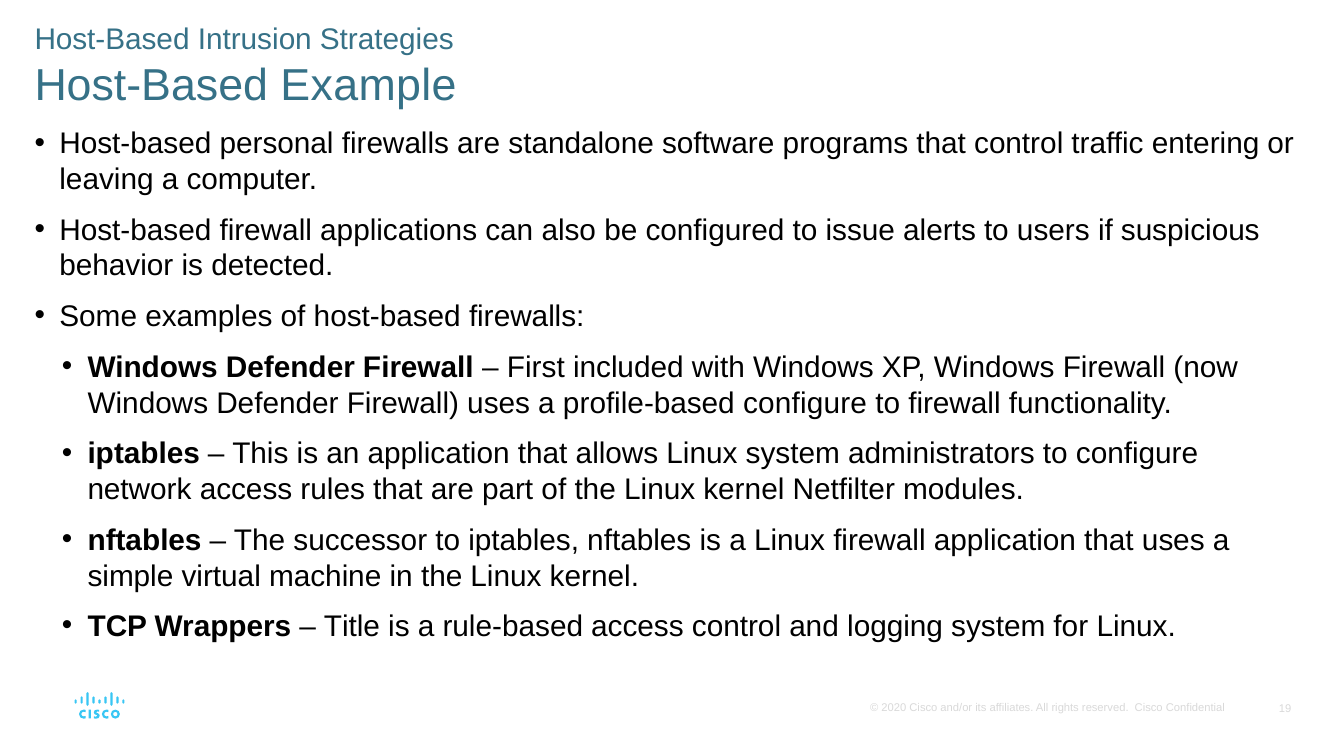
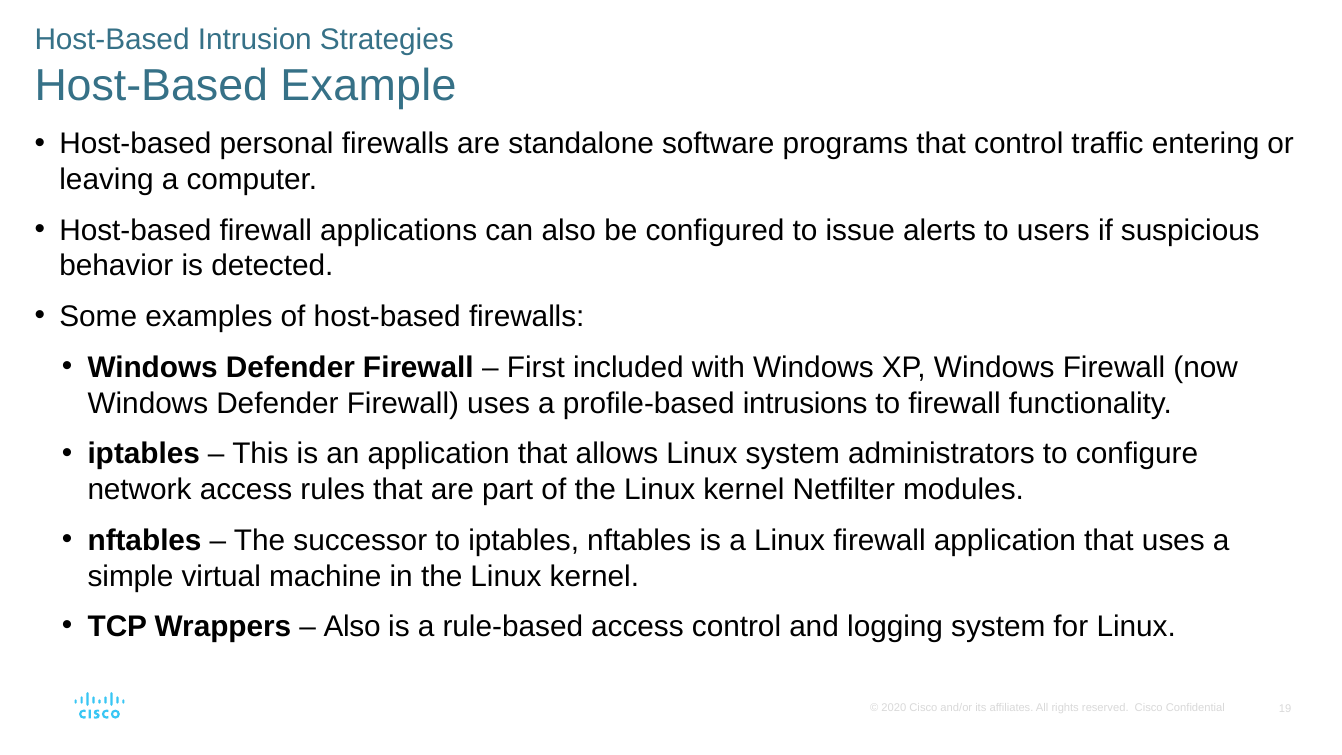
profile-based configure: configure -> intrusions (805, 403)
Title: Title -> Also (352, 627)
